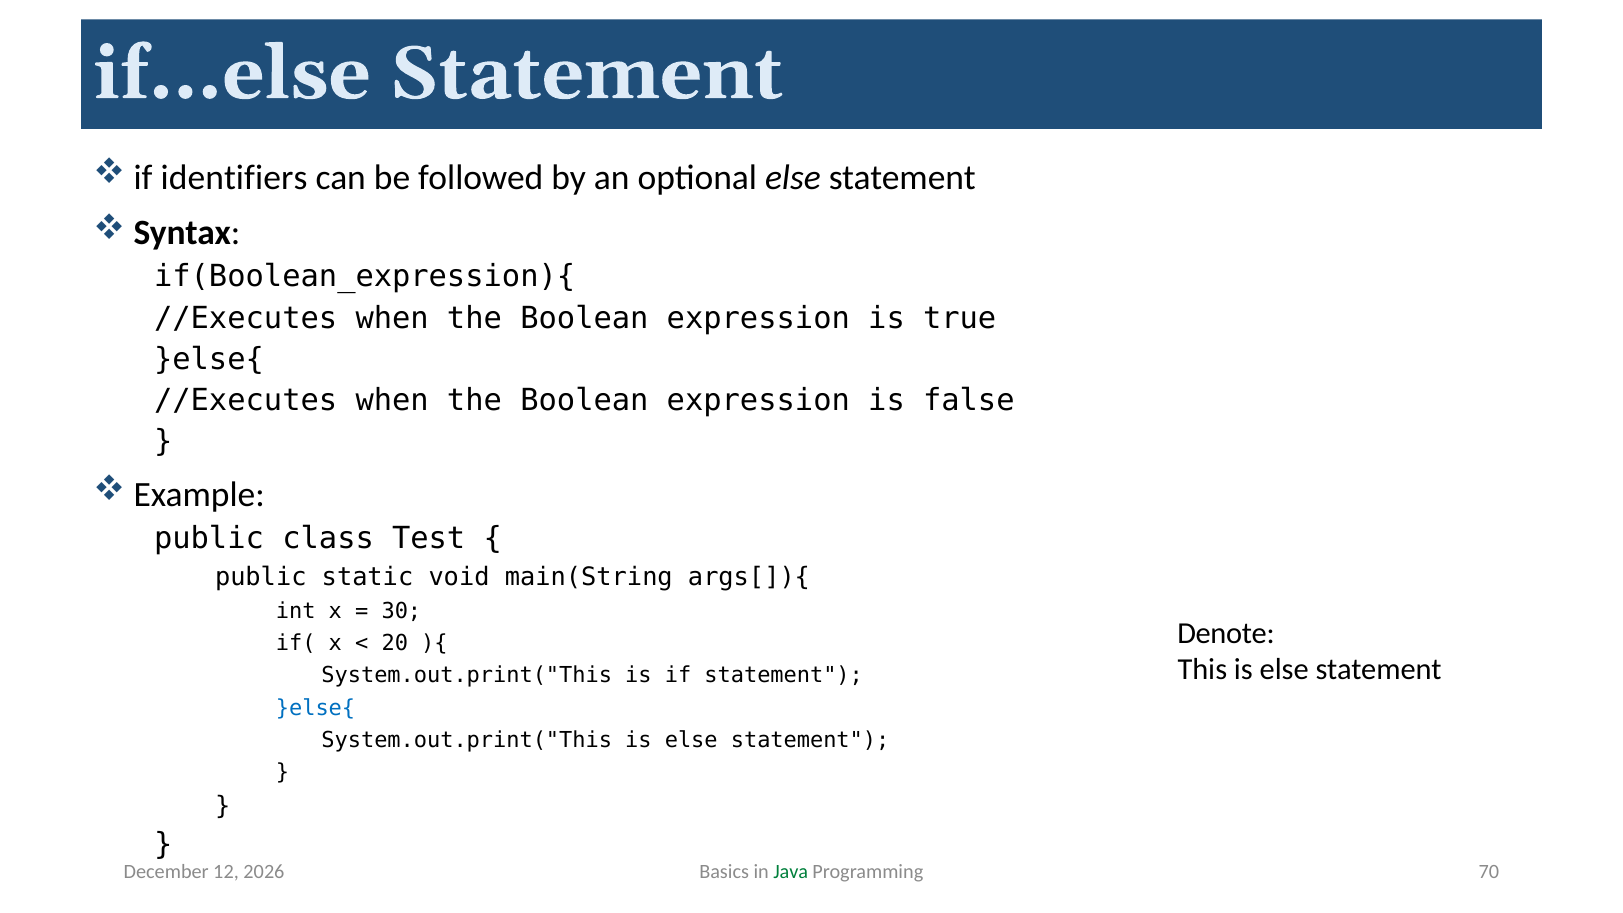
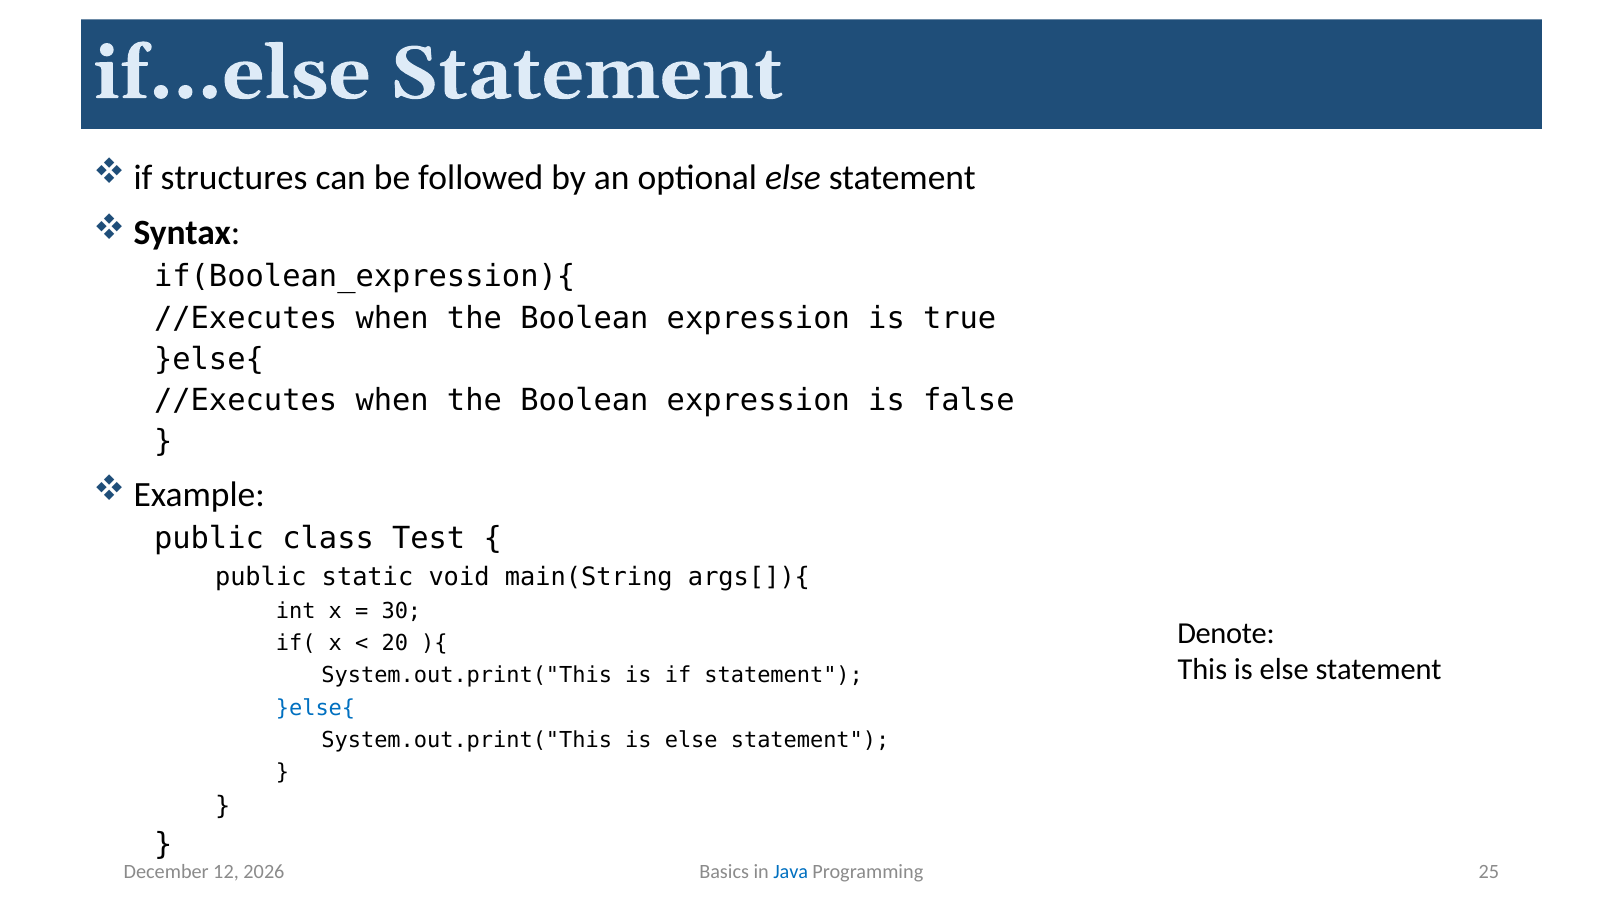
identifiers: identifiers -> structures (234, 177)
Java colour: green -> blue (791, 872)
70: 70 -> 25 (1489, 872)
